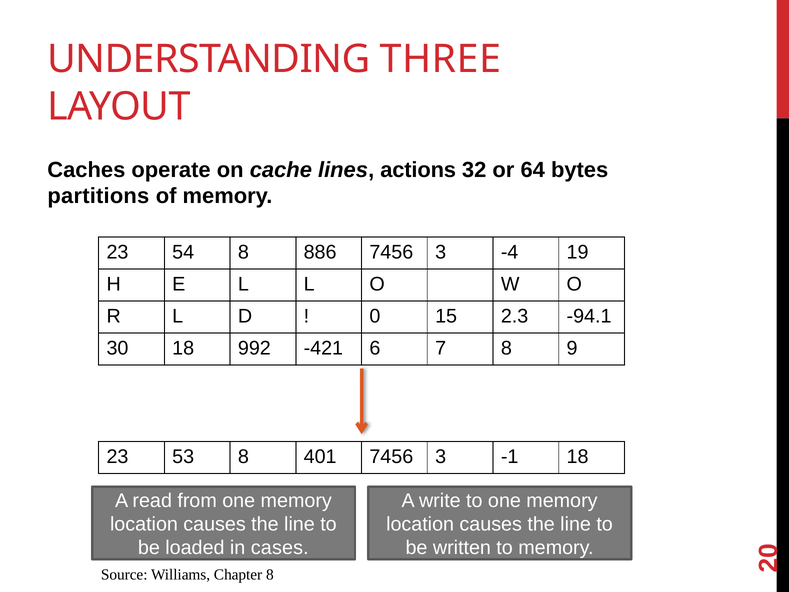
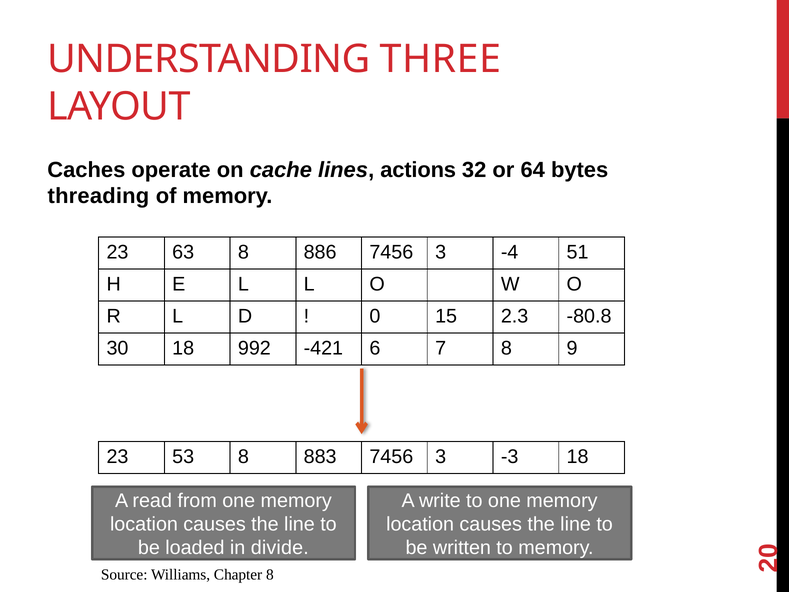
partitions: partitions -> threading (98, 196)
54: 54 -> 63 (183, 252)
19: 19 -> 51 (578, 252)
-94.1: -94.1 -> -80.8 (589, 316)
401: 401 -> 883 (320, 457)
-1: -1 -> -3 (510, 457)
cases: cases -> divide (280, 548)
